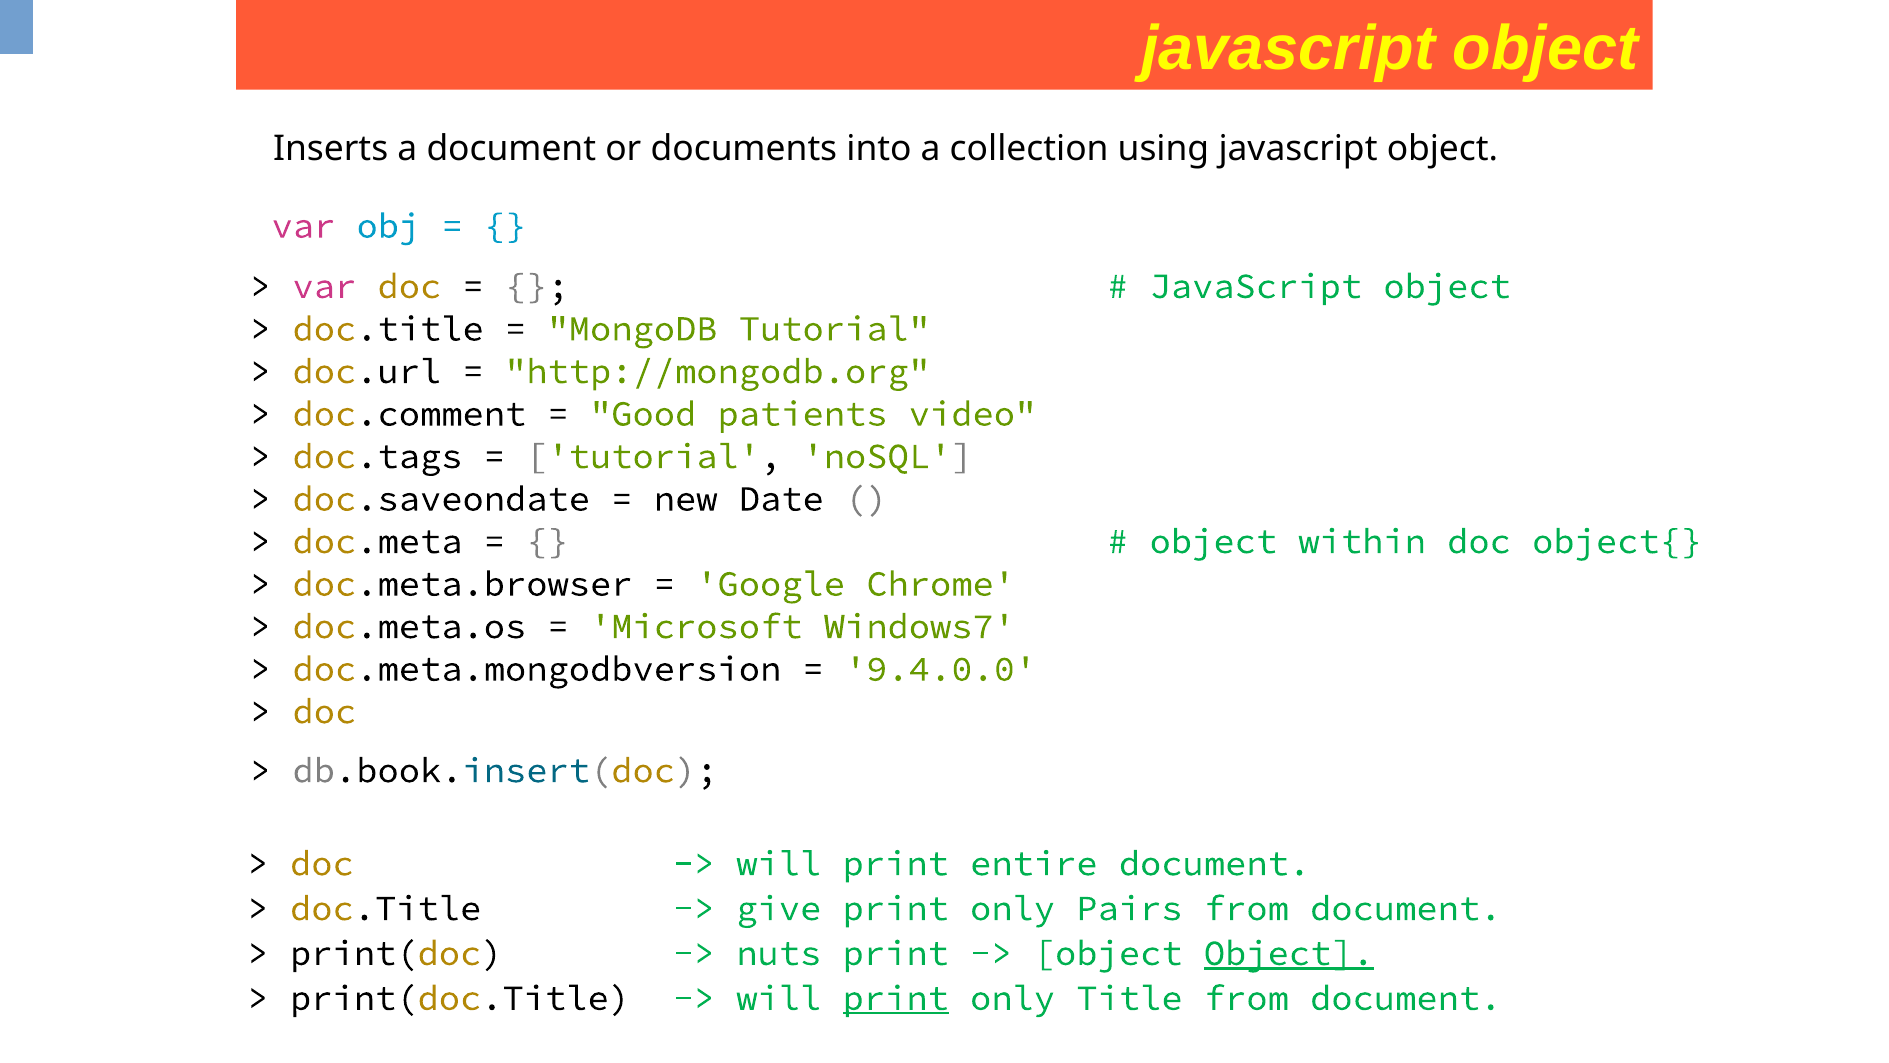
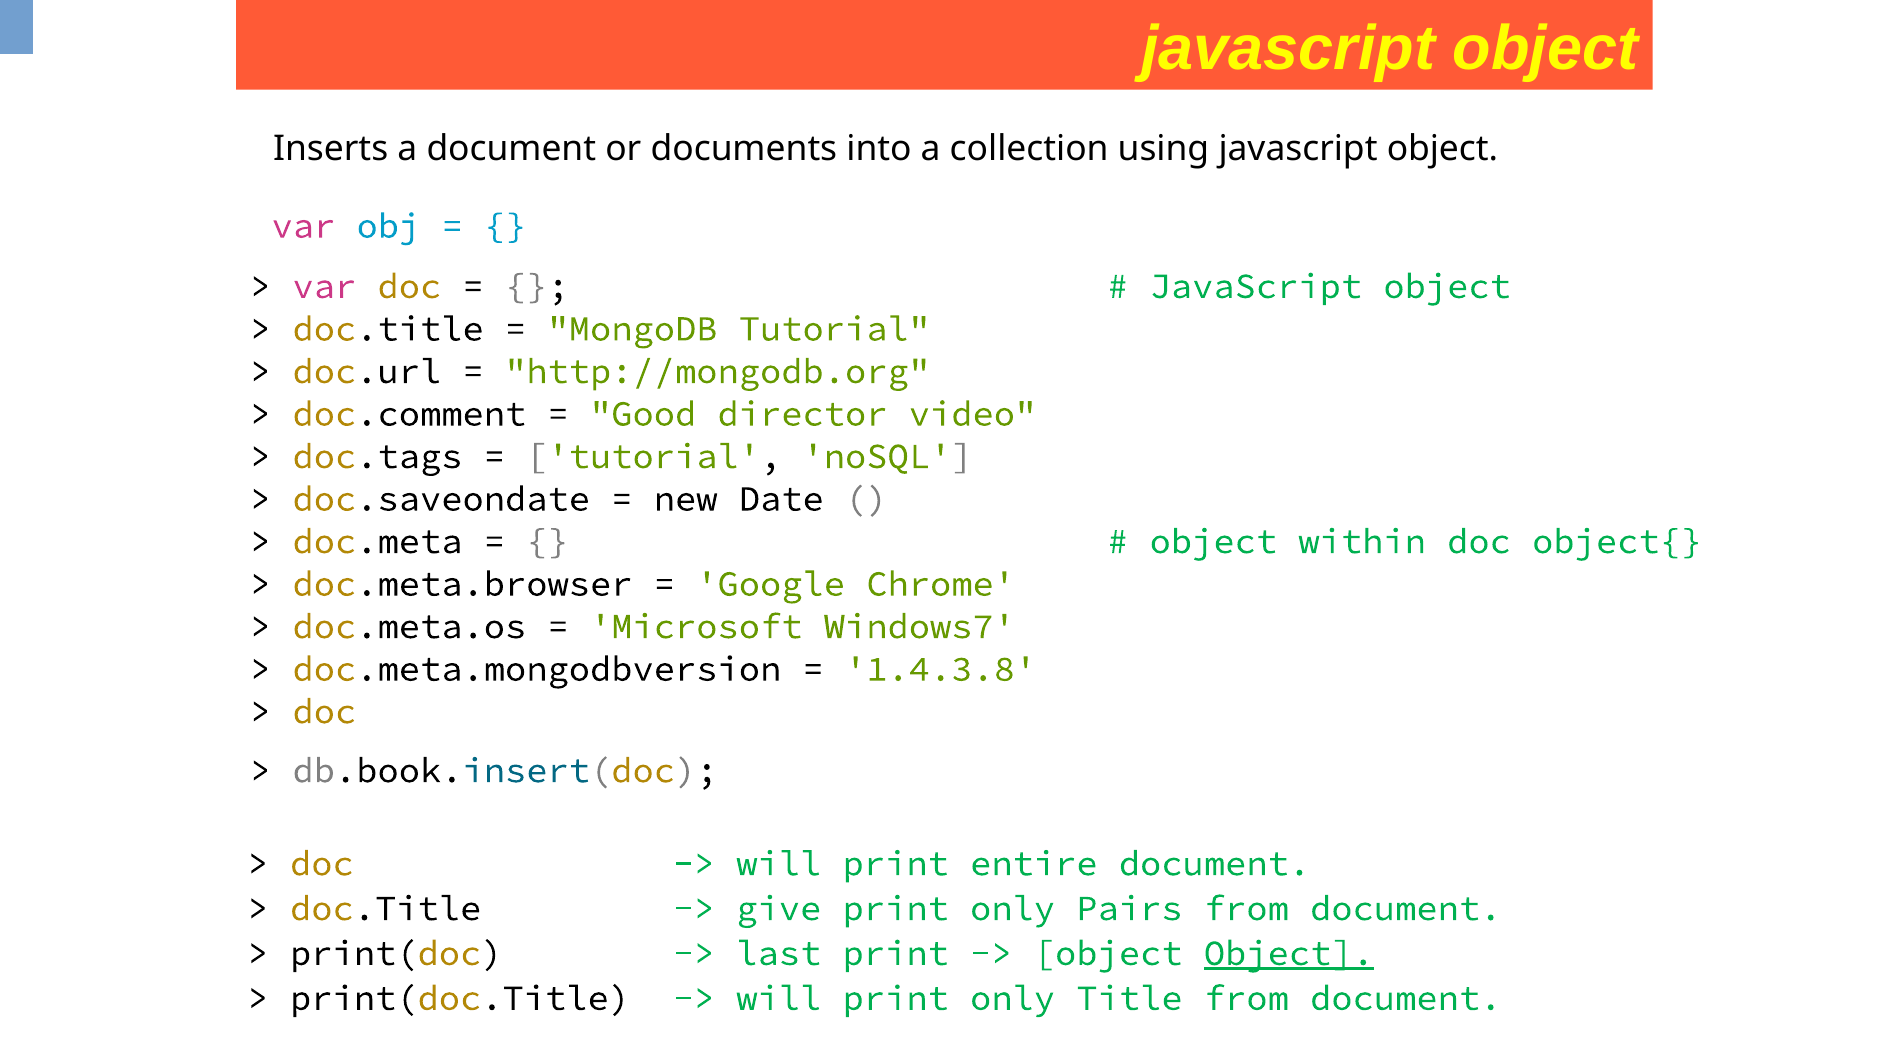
patients: patients -> director (803, 414)
9.4.0.0: 9.4.0.0 -> 1.4.3.8 (941, 669)
nuts: nuts -> last (779, 953)
print underline: present -> none (896, 998)
